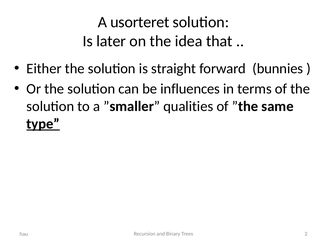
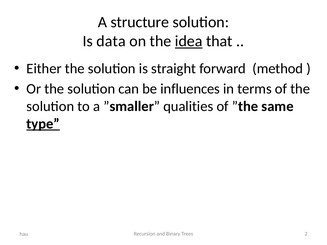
usorteret: usorteret -> structure (140, 22)
later: later -> data (111, 41)
idea underline: none -> present (189, 41)
bunnies: bunnies -> method (278, 69)
